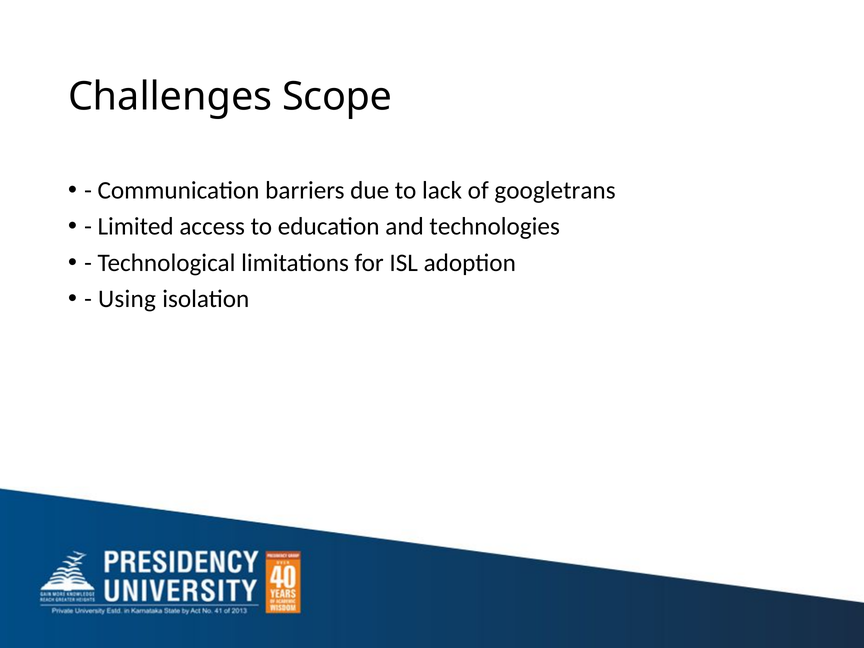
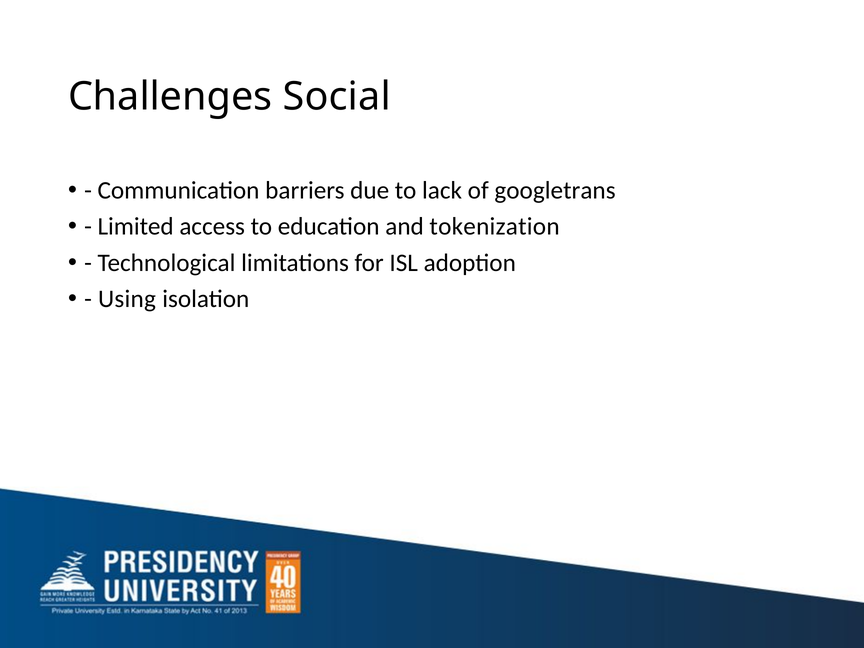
Scope: Scope -> Social (337, 97)
technologies: technologies -> tokenization (495, 226)
